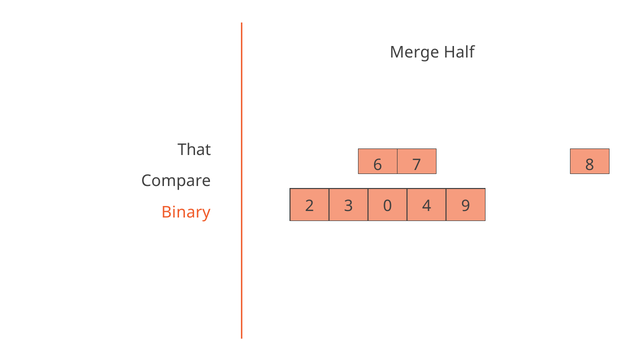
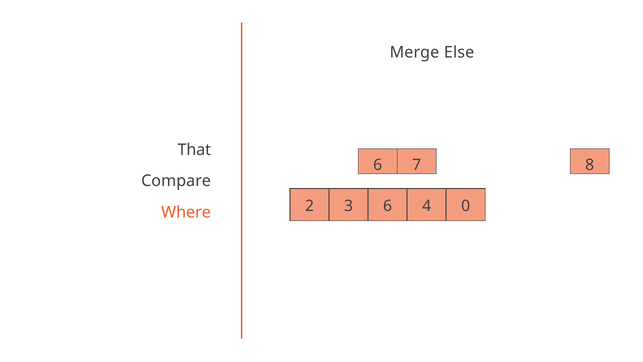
Half: Half -> Else (459, 53)
3 0: 0 -> 6 (388, 206)
9: 9 -> 0 (466, 206)
Binary: Binary -> Where (186, 213)
